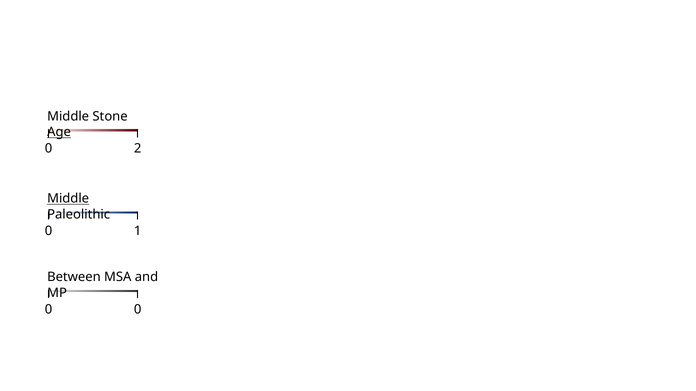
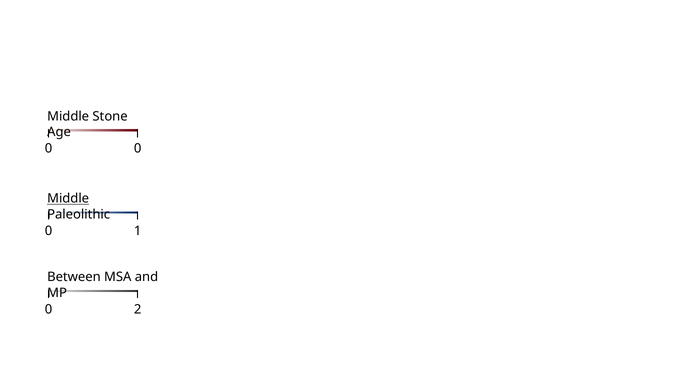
Age underline: present -> none (59, 132)
0 2: 2 -> 0 (138, 149)
0 0: 0 -> 2 (138, 310)
